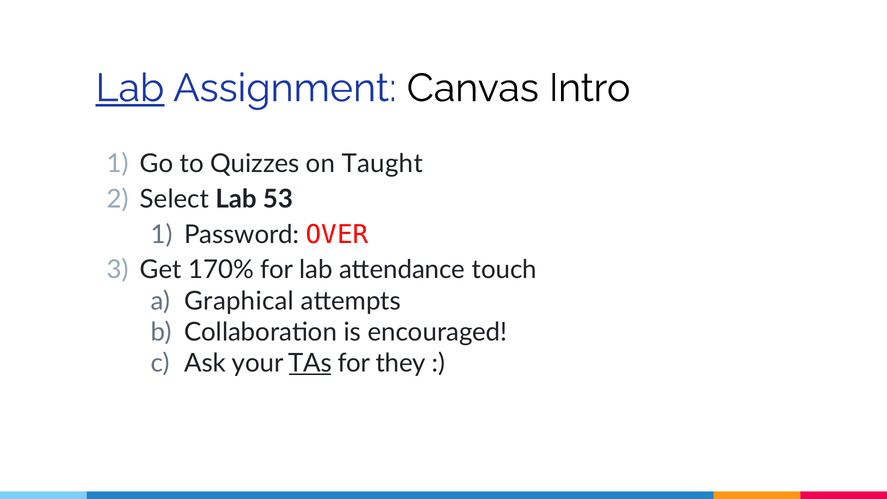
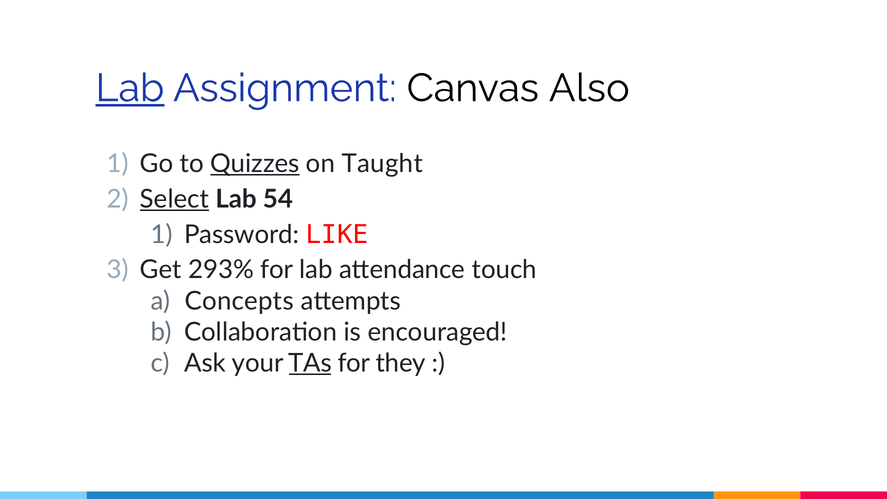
Intro: Intro -> Also (589, 88)
Quizzes underline: none -> present (255, 164)
Select underline: none -> present (174, 199)
53: 53 -> 54 (278, 199)
OVER: OVER -> LIKE (337, 235)
170%: 170% -> 293% (221, 270)
Graphical: Graphical -> Concepts (239, 301)
